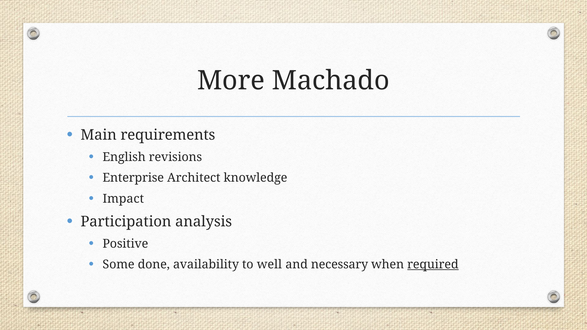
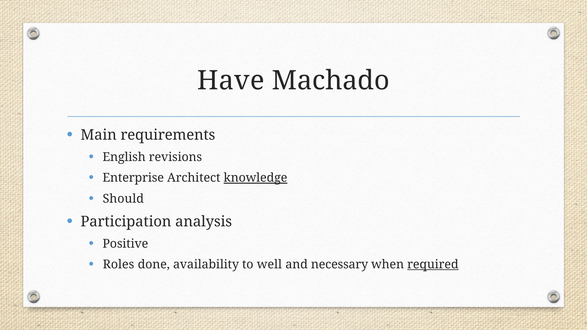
More: More -> Have (231, 81)
knowledge underline: none -> present (255, 178)
Impact: Impact -> Should (123, 199)
Some: Some -> Roles (119, 265)
